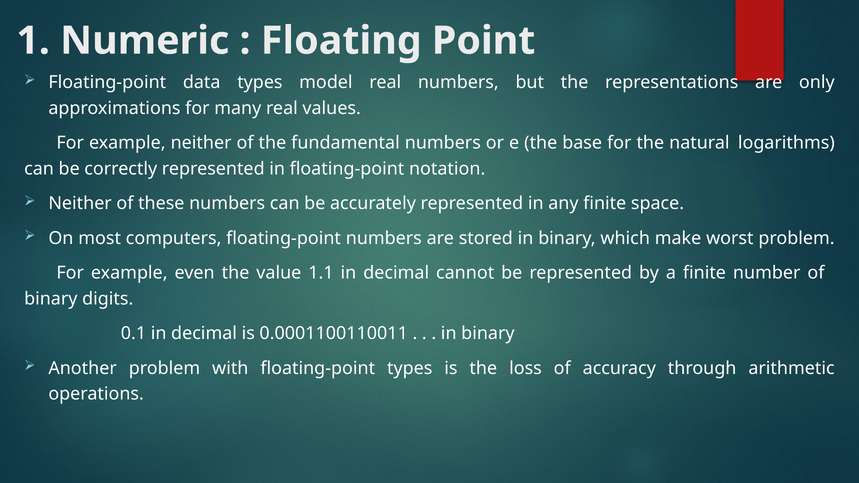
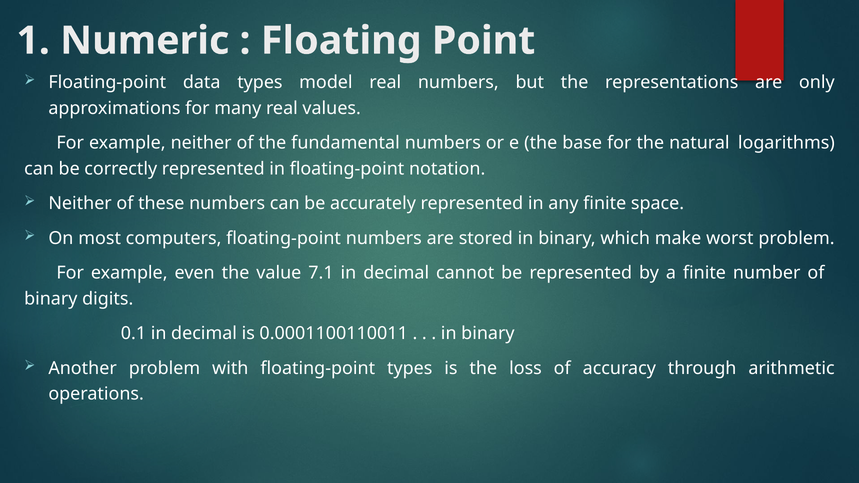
1.1: 1.1 -> 7.1 (321, 273)
